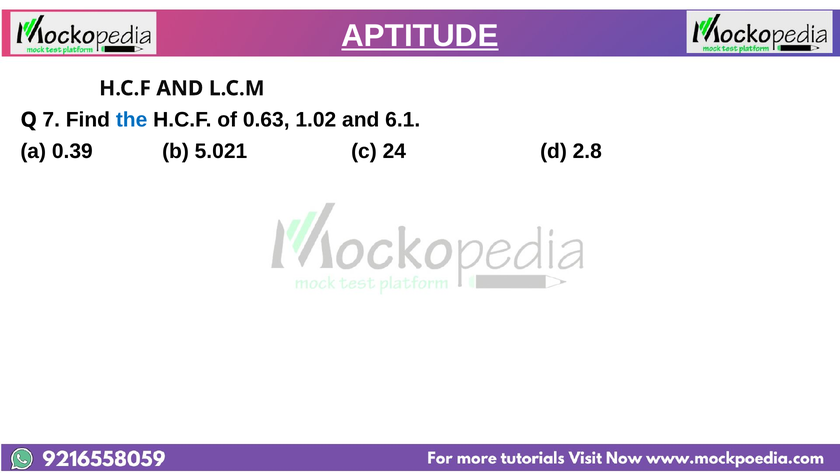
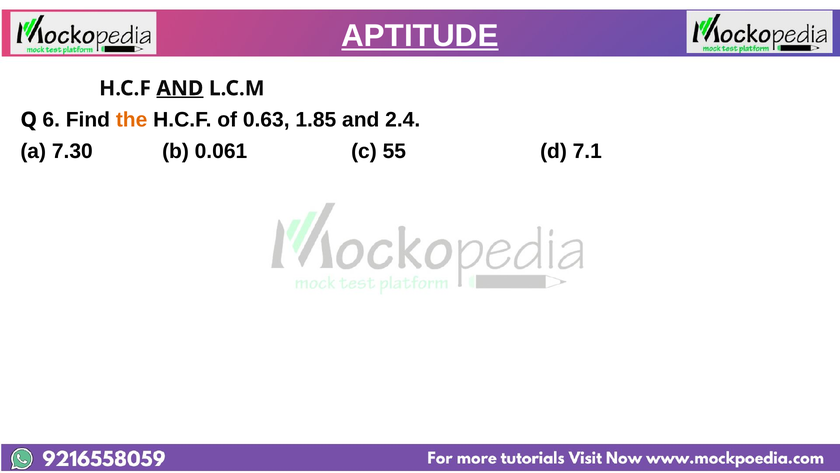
AND underline: none -> present (180, 88)
7: 7 -> 6 (51, 120)
the colour: blue -> orange (132, 120)
1.02: 1.02 -> 1.85 (316, 120)
6.1: 6.1 -> 2.4 (403, 120)
0.39: 0.39 -> 7.30 (72, 151)
5.021: 5.021 -> 0.061 (221, 151)
24: 24 -> 55 (394, 151)
2.8: 2.8 -> 7.1 (587, 151)
